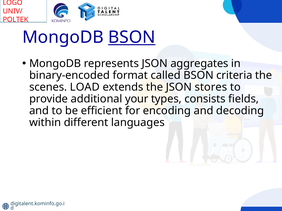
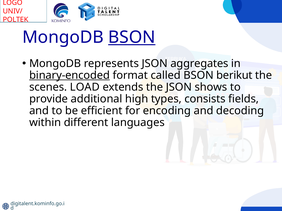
binary-encoded underline: none -> present (70, 75)
criteria: criteria -> berikut (234, 75)
stores: stores -> shows (211, 87)
your: your -> high (137, 99)
